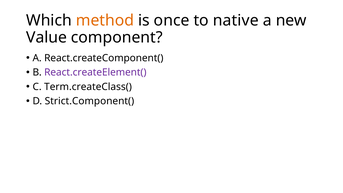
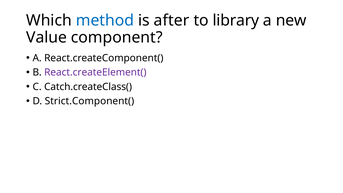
method colour: orange -> blue (105, 20)
once: once -> after (172, 20)
native: native -> library (236, 20)
Term.createClass(: Term.createClass( -> Catch.createClass( (88, 87)
